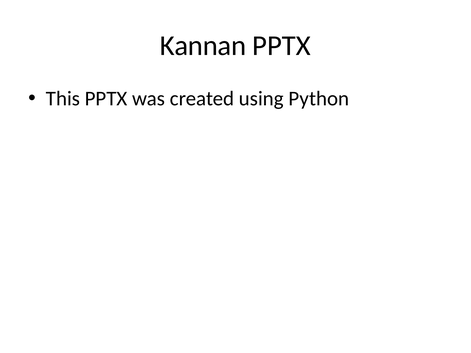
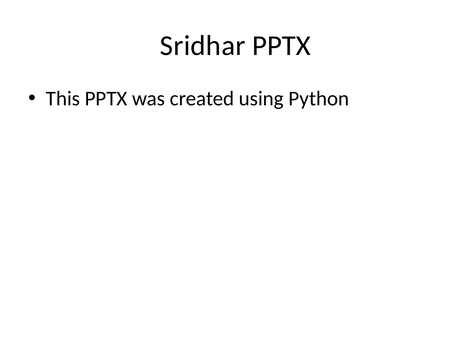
Kannan: Kannan -> Sridhar (203, 46)
